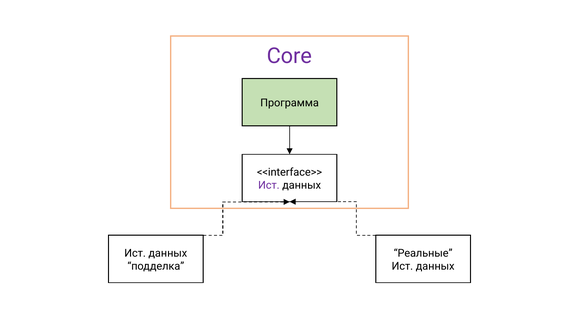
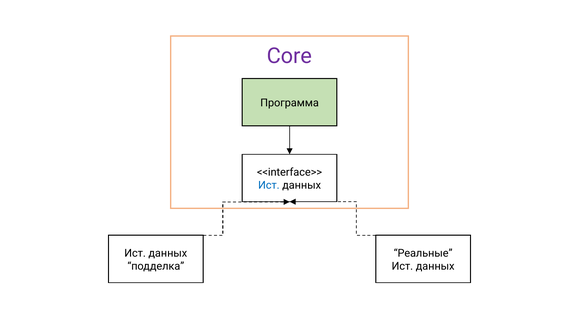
Ист colour: purple -> blue (269, 185)
